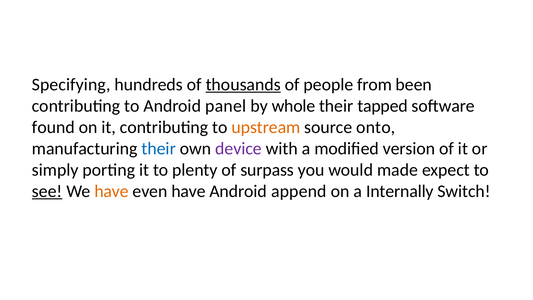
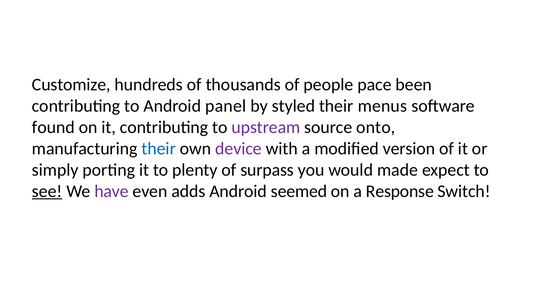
Specifying: Specifying -> Customize (71, 85)
thousands underline: present -> none (243, 85)
from: from -> pace (374, 85)
whole: whole -> styled (293, 106)
tapped: tapped -> menus (382, 106)
upstream colour: orange -> purple (266, 127)
have colour: orange -> purple (112, 191)
even have: have -> adds (188, 191)
append: append -> seemed (299, 191)
Internally: Internally -> Response (400, 191)
